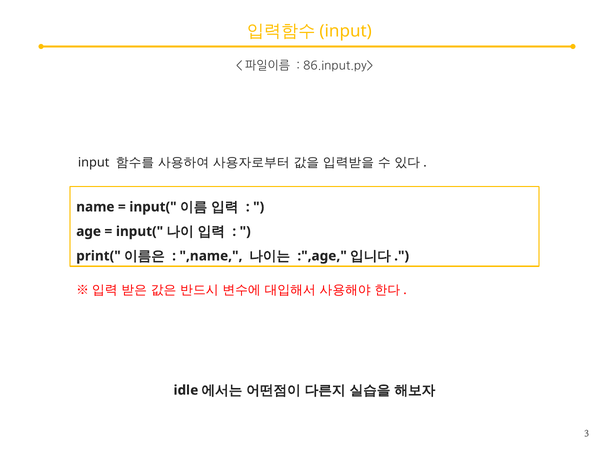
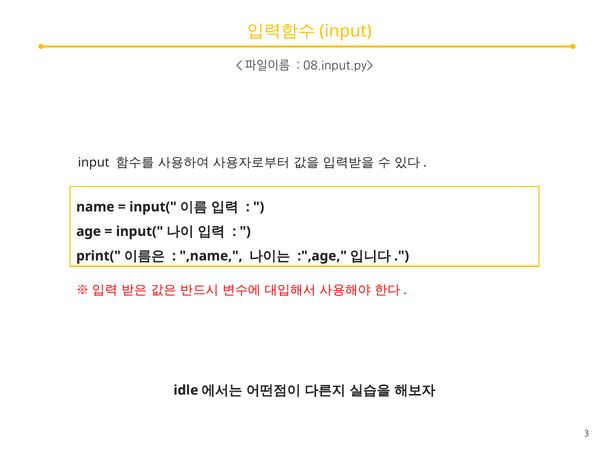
86.input.py>: 86.input.py> -> 08.input.py> (338, 66)
